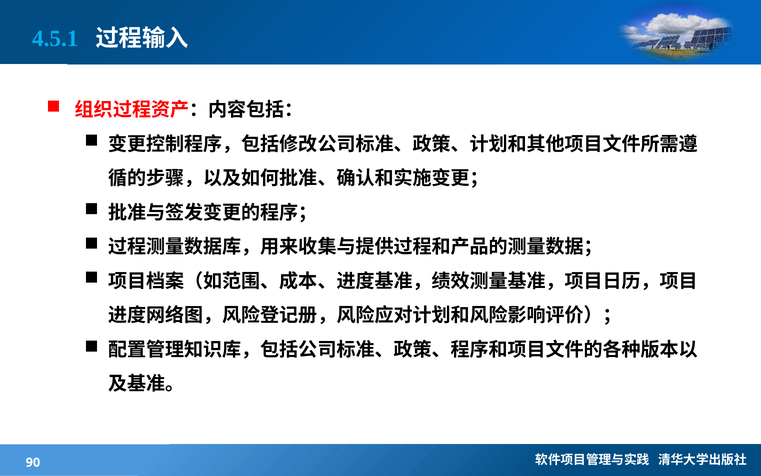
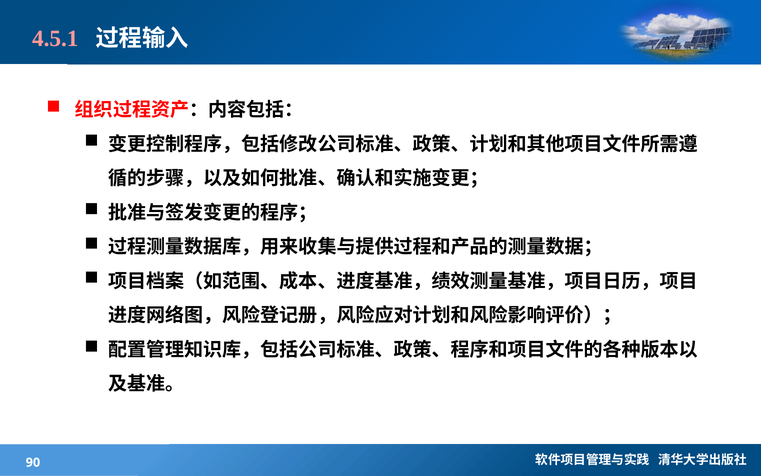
4.5.1 colour: light blue -> pink (55, 39)
